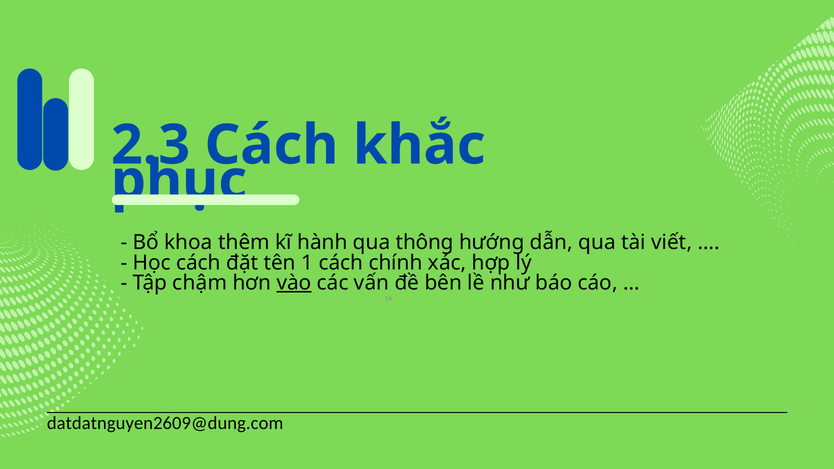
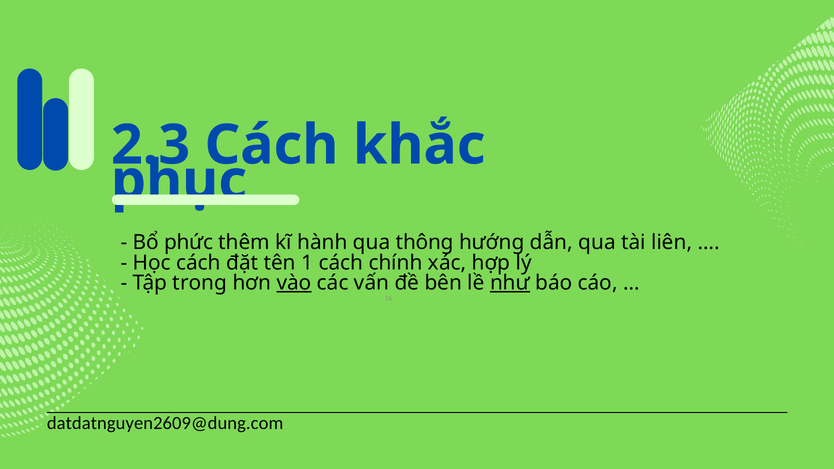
khoa: khoa -> phức (189, 243)
viết: viết -> liên (672, 243)
chậm: chậm -> trong (200, 283)
như underline: none -> present (510, 283)
